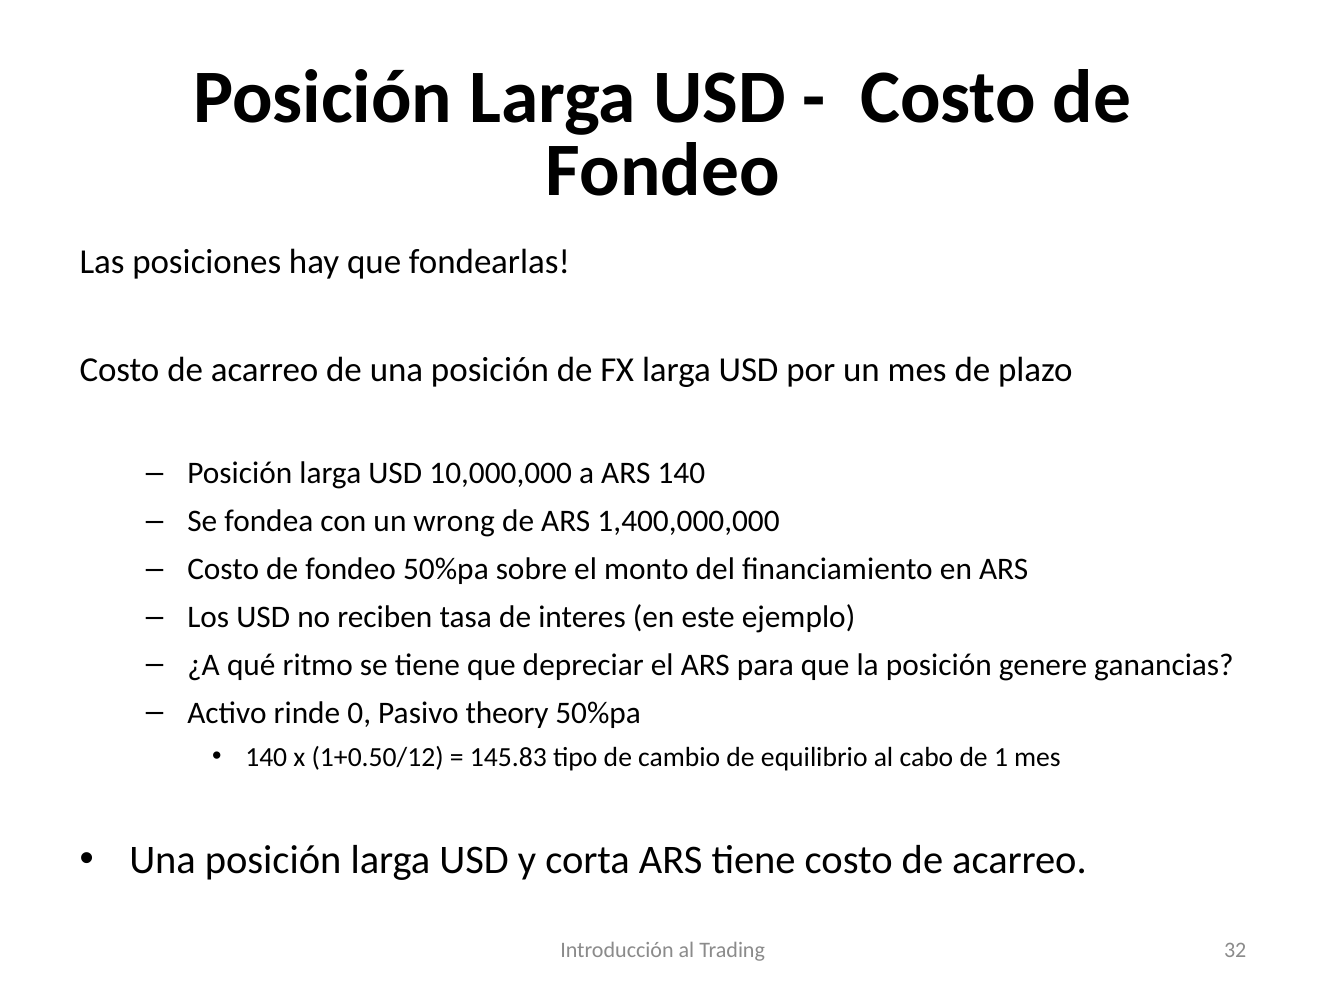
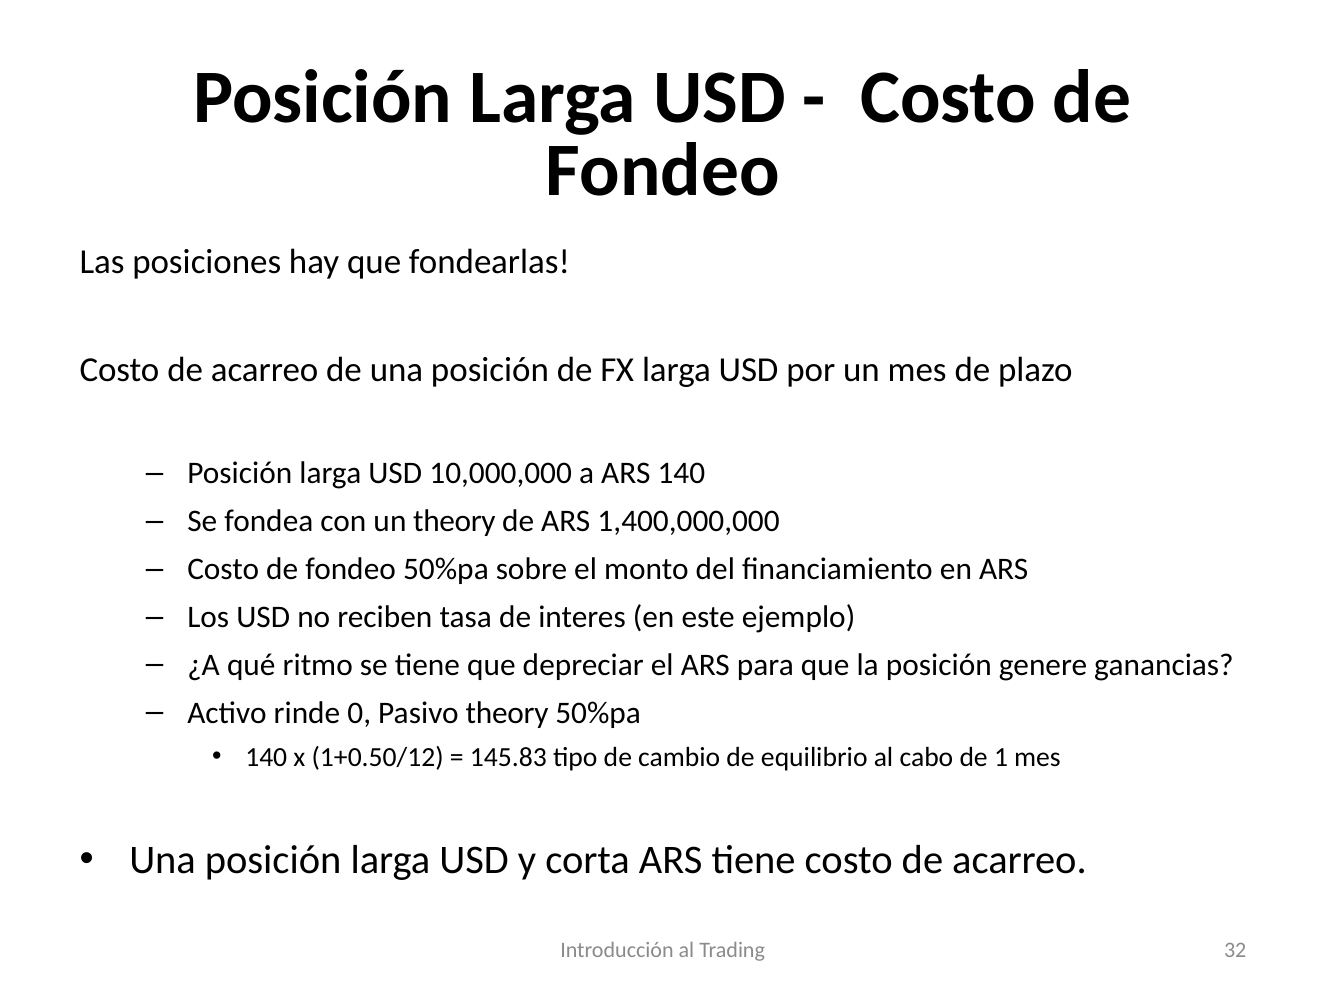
un wrong: wrong -> theory (454, 521)
